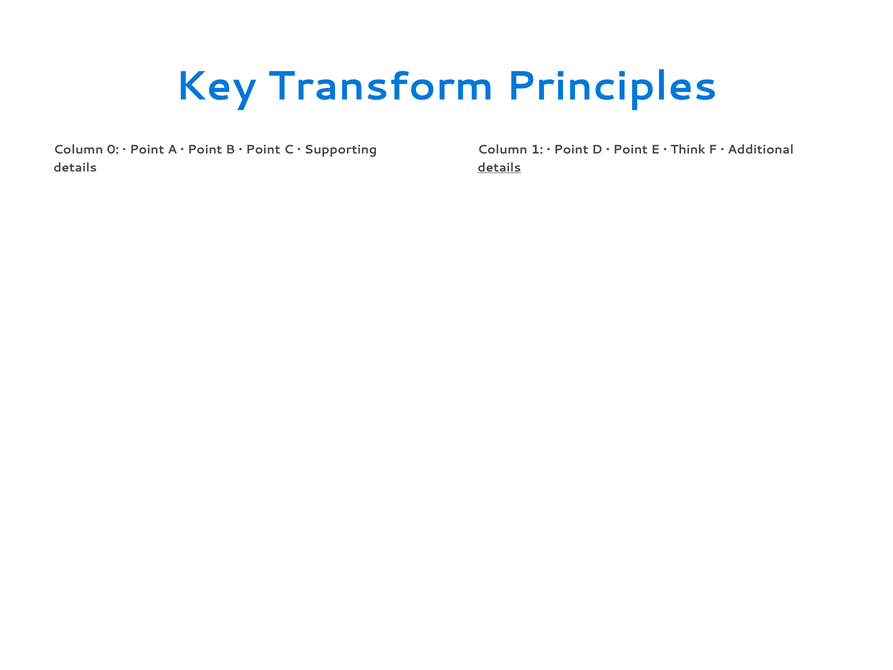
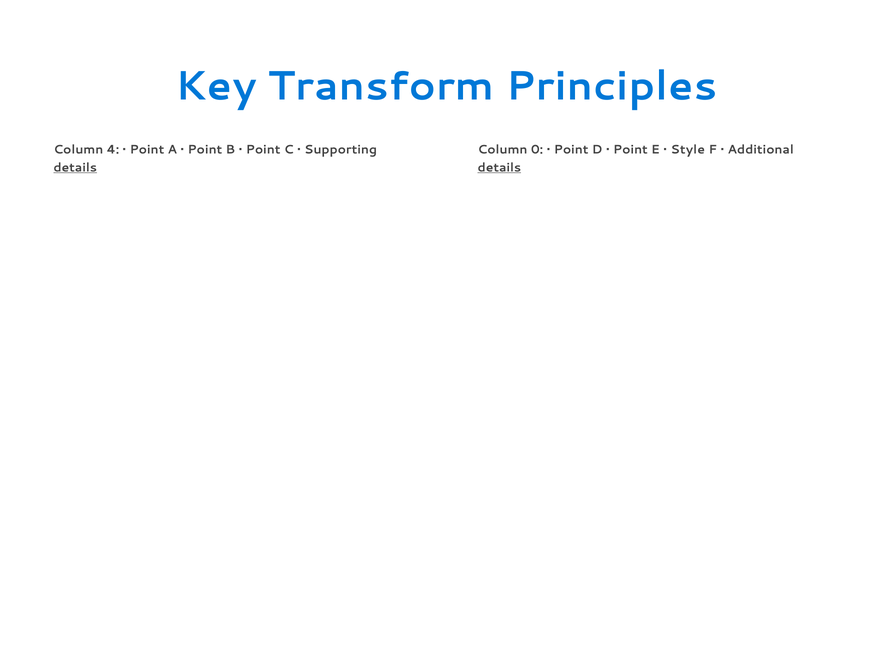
0: 0 -> 4 (113, 150)
1: 1 -> 0 (537, 150)
Think: Think -> Style (688, 150)
details underline: none -> present (75, 167)
